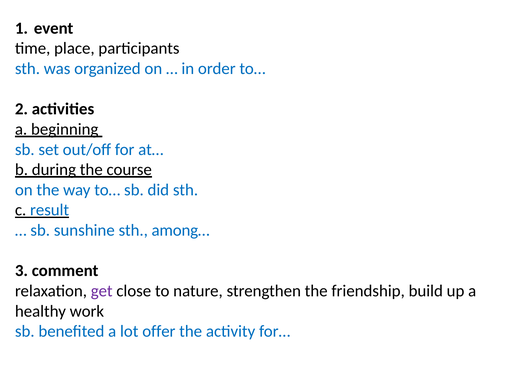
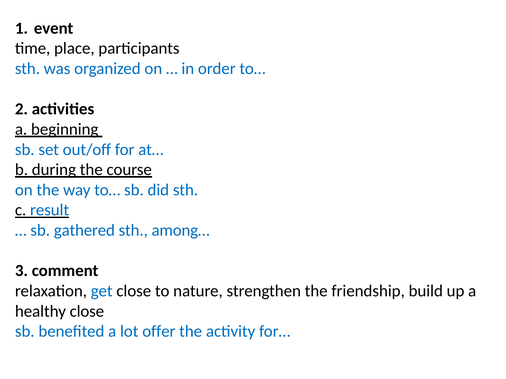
sunshine: sunshine -> gathered (84, 231)
get colour: purple -> blue (102, 291)
healthy work: work -> close (87, 312)
